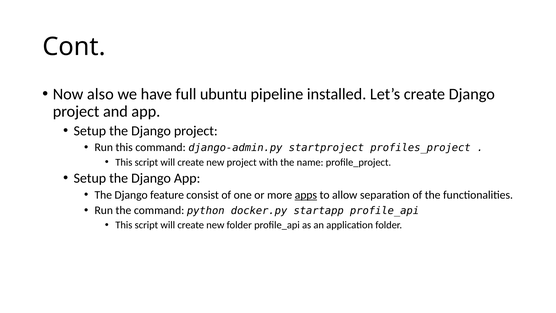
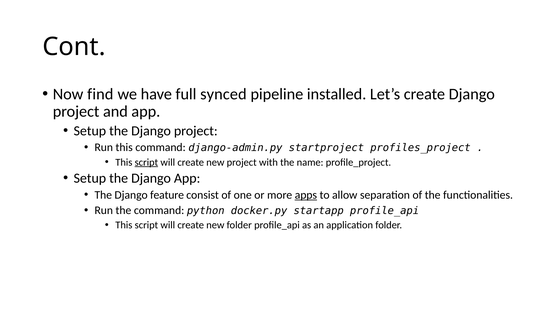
also: also -> find (100, 94)
ubuntu: ubuntu -> synced (223, 94)
script underline: none -> present (146, 162)
